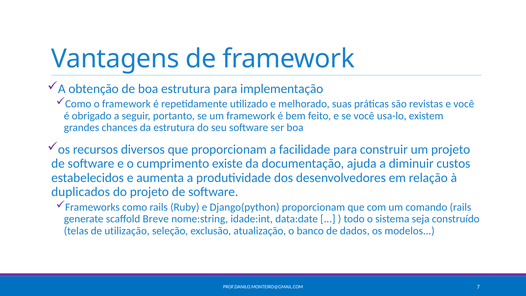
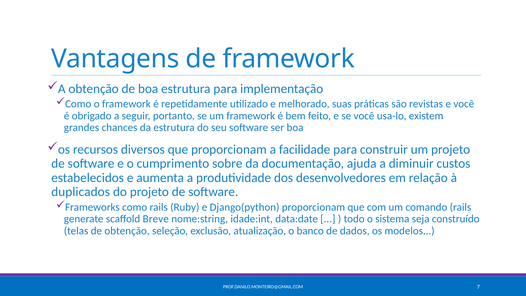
existe: existe -> sobre (227, 163)
de utilização: utilização -> obtenção (127, 231)
